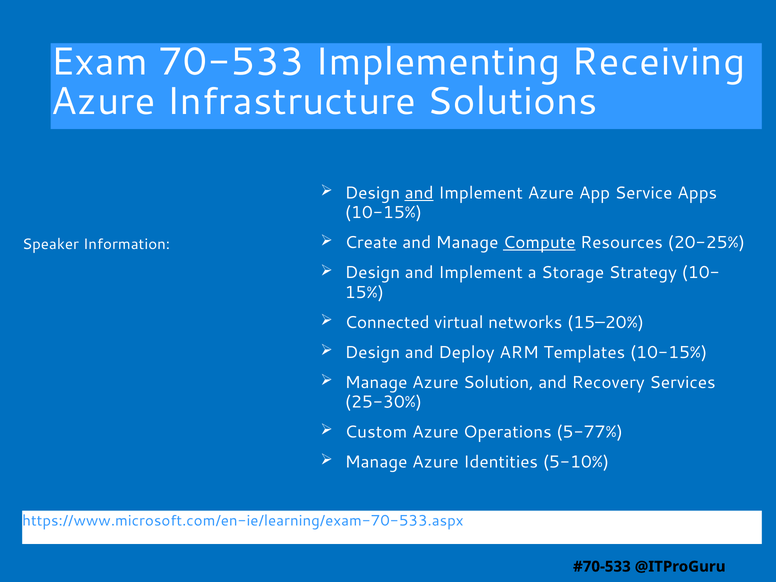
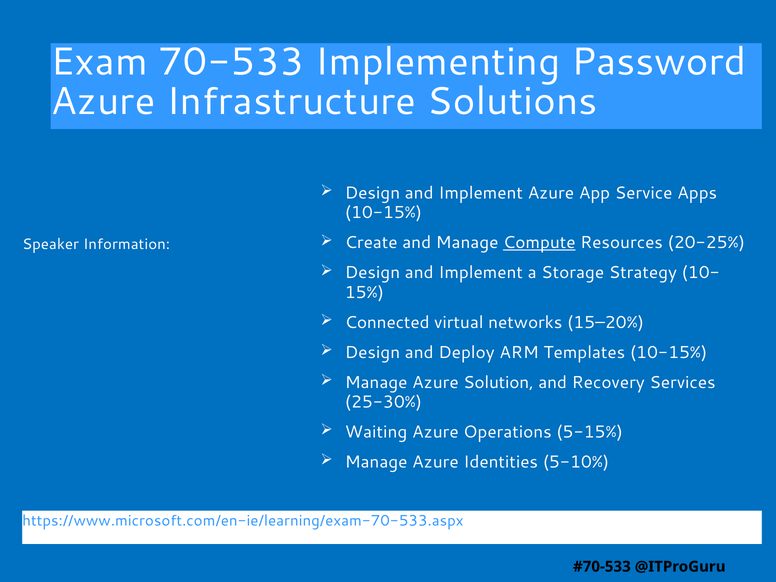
Receiving: Receiving -> Password (659, 62)
and underline: present -> none (419, 193)
Custom: Custom -> Waiting (376, 432)
5-77%: 5-77% -> 5-15% (590, 432)
